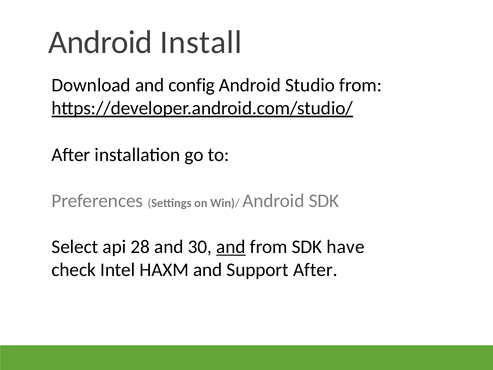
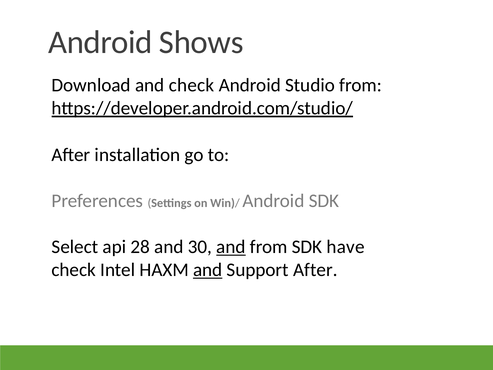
Install: Install -> Shows (201, 42)
and config: config -> check (191, 85)
and underline: none -> present (208, 270)
